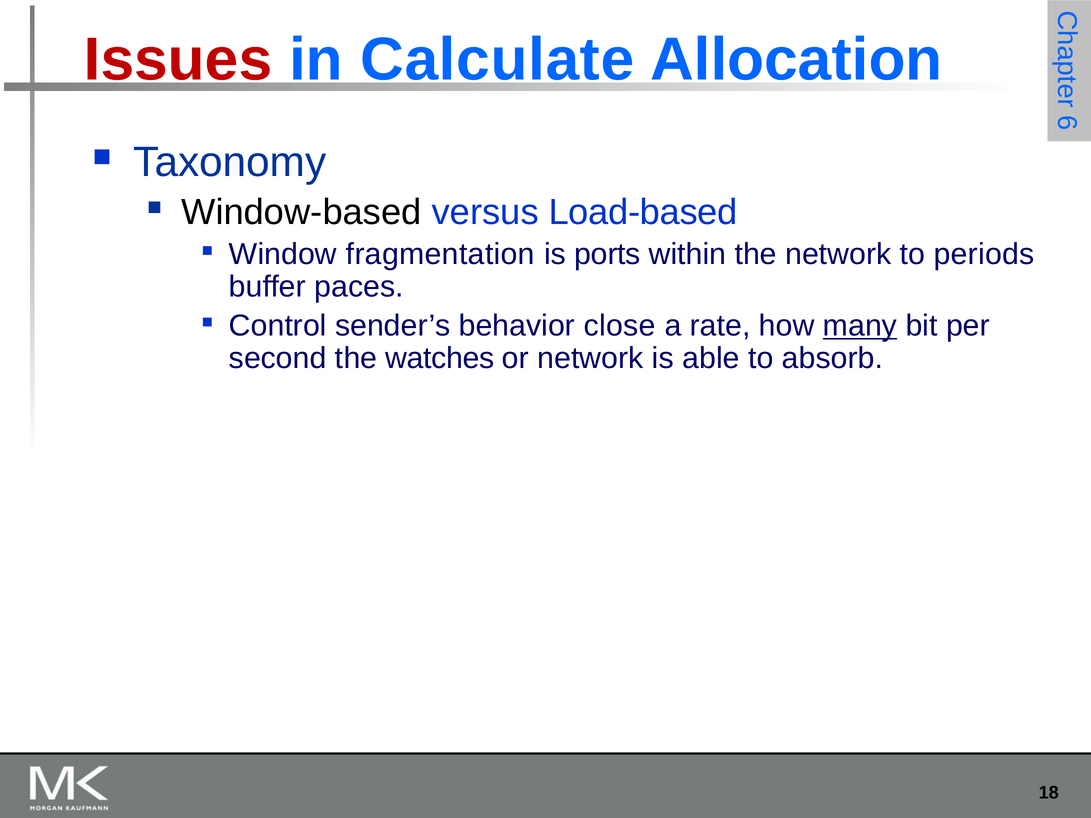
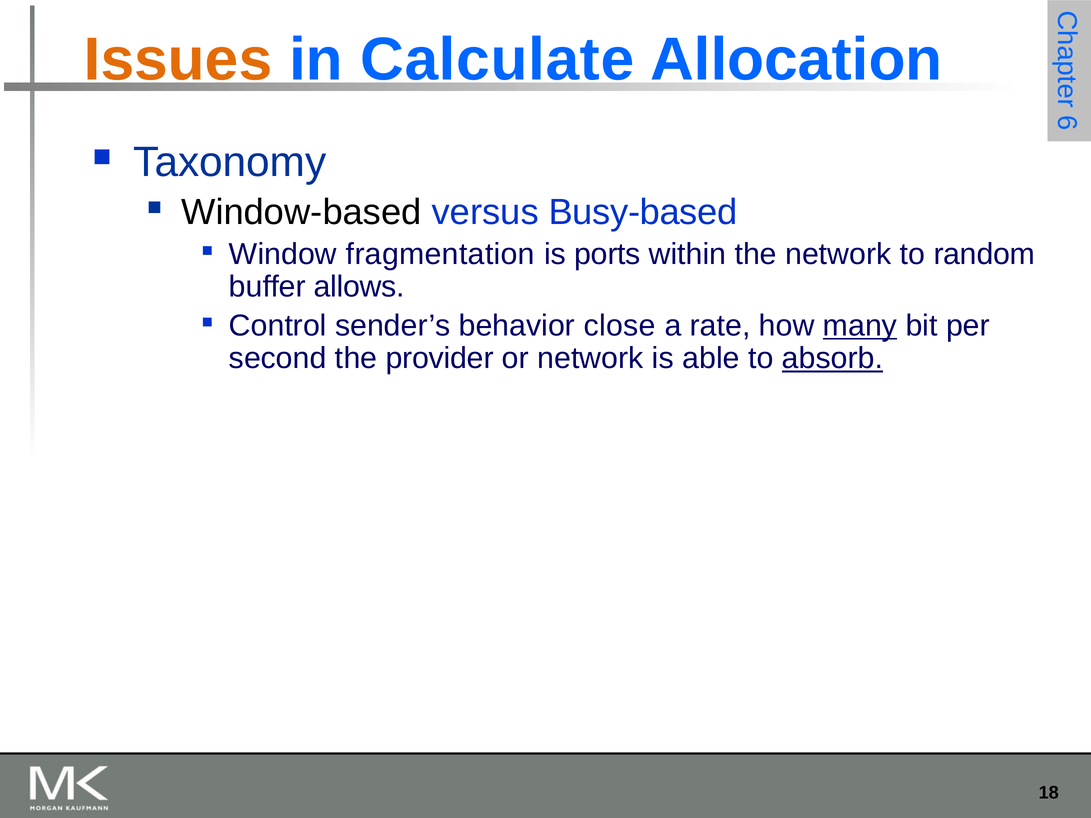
Issues colour: red -> orange (178, 60)
Load-based: Load-based -> Busy-based (643, 212)
periods: periods -> random (984, 254)
paces: paces -> allows (359, 287)
watches: watches -> provider (440, 359)
absorb underline: none -> present (832, 359)
